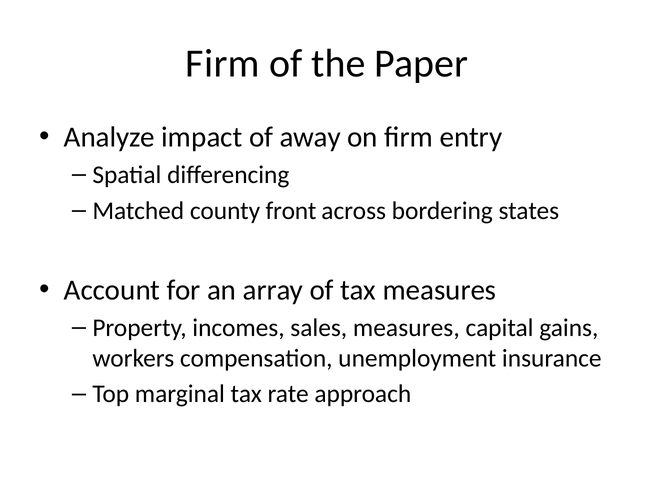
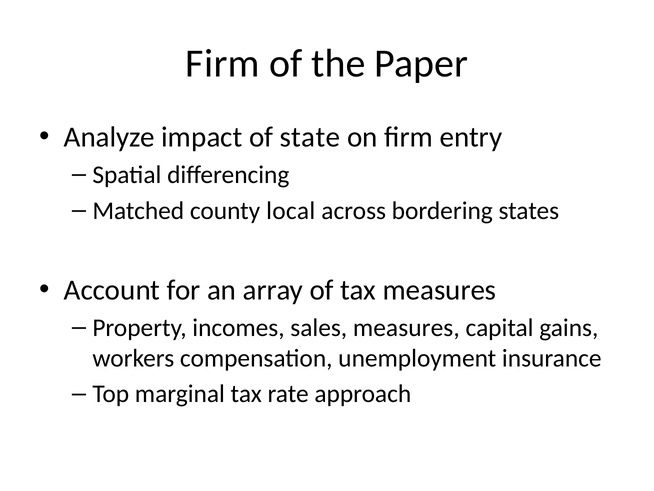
away: away -> state (310, 137)
front: front -> local (291, 210)
